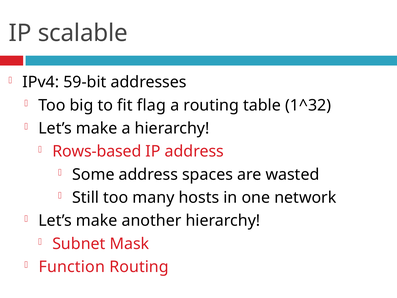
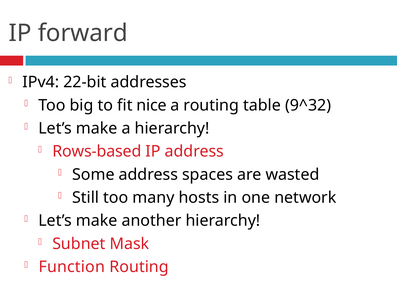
scalable: scalable -> forward (83, 33)
59-bit: 59-bit -> 22-bit (85, 82)
flag: flag -> nice (152, 105)
1^32: 1^32 -> 9^32 (308, 105)
